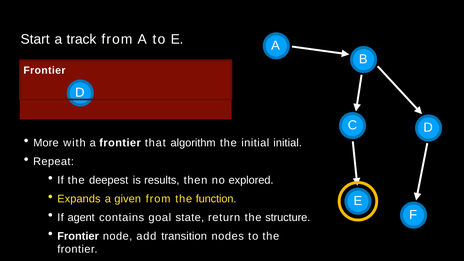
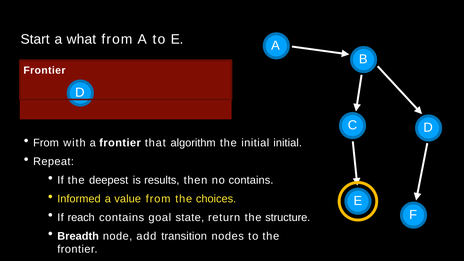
track: track -> what (81, 39)
More: More -> From (46, 143)
no explored: explored -> contains (251, 180)
Expands: Expands -> Informed (79, 199)
given: given -> value (128, 199)
function: function -> choices (216, 199)
agent: agent -> reach (81, 218)
Frontier: Frontier -> Breadth (78, 236)
